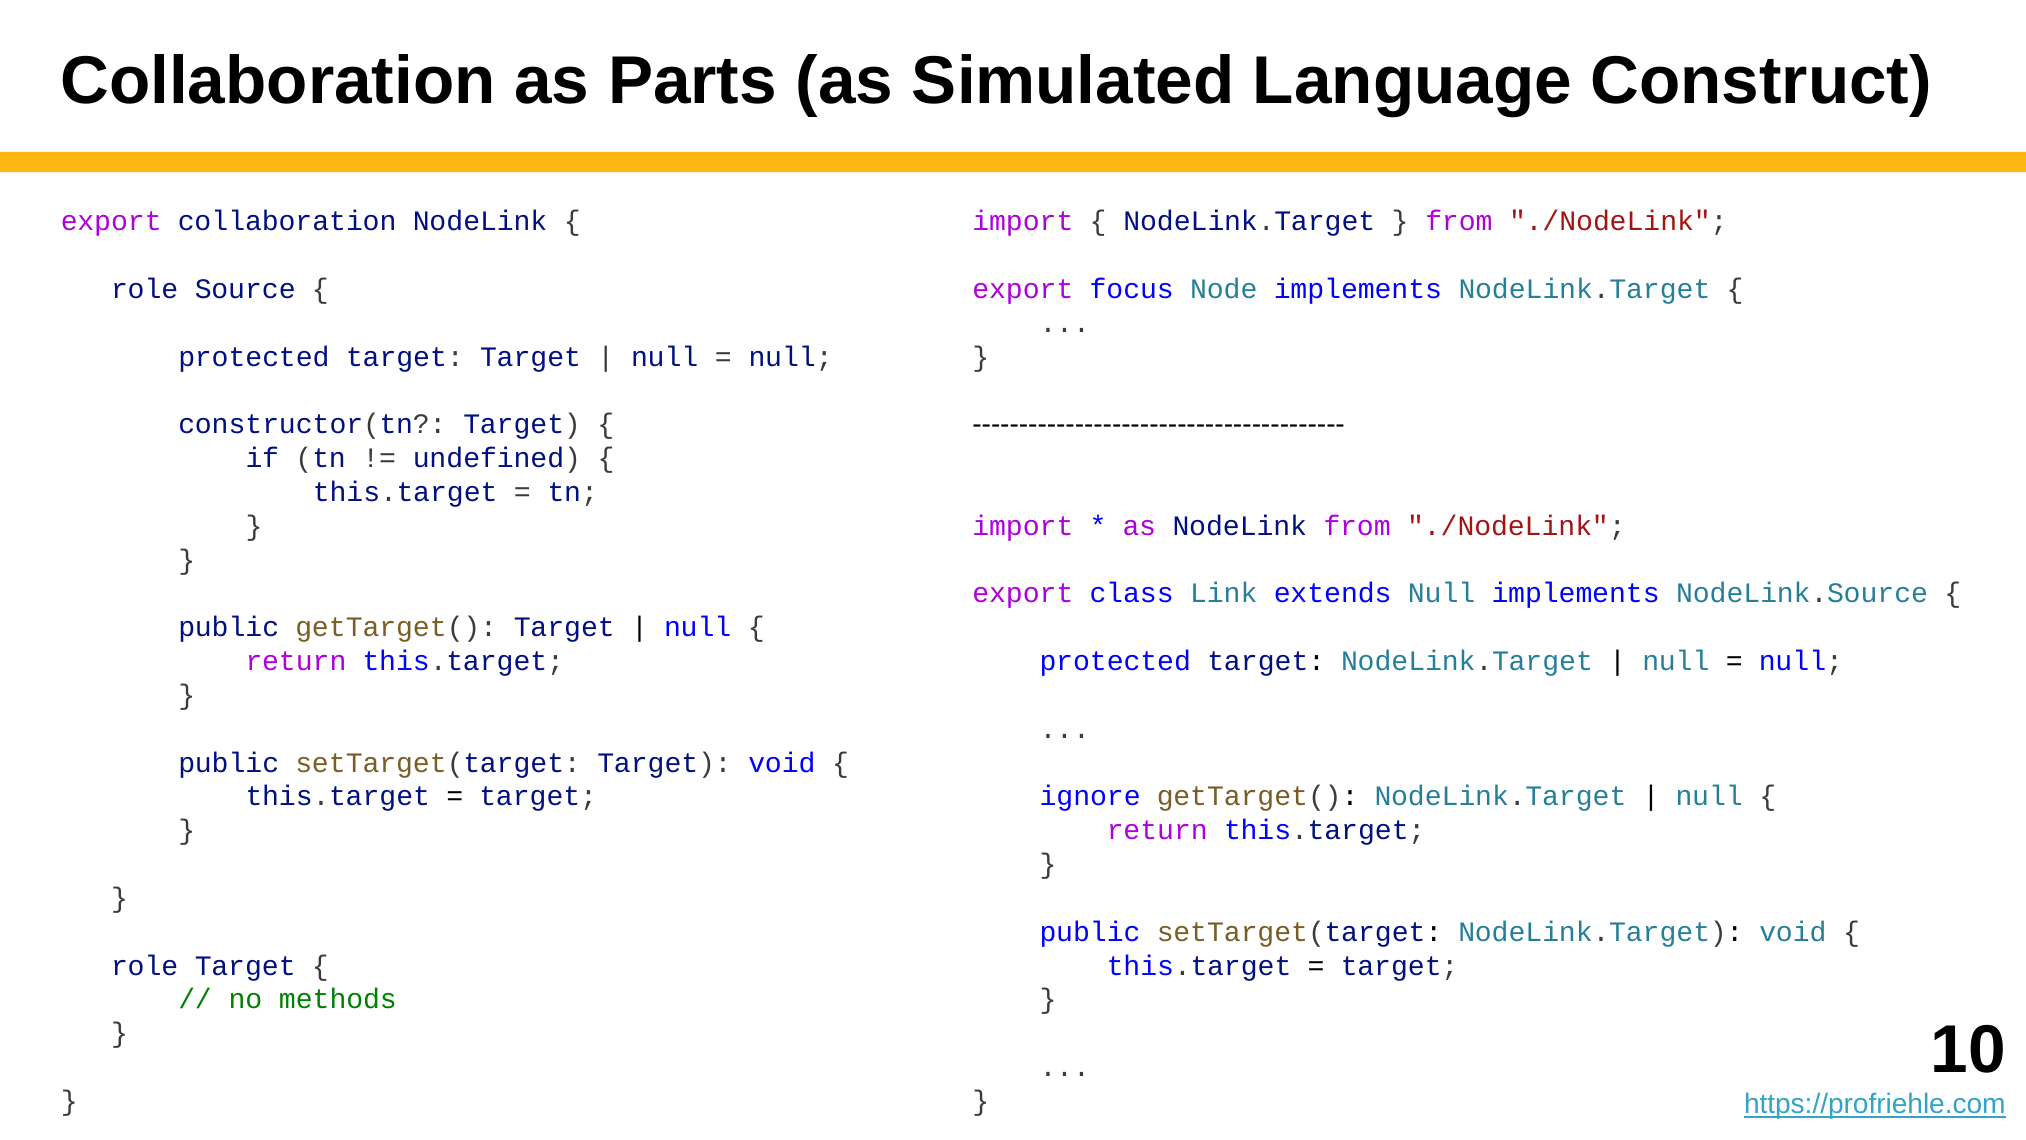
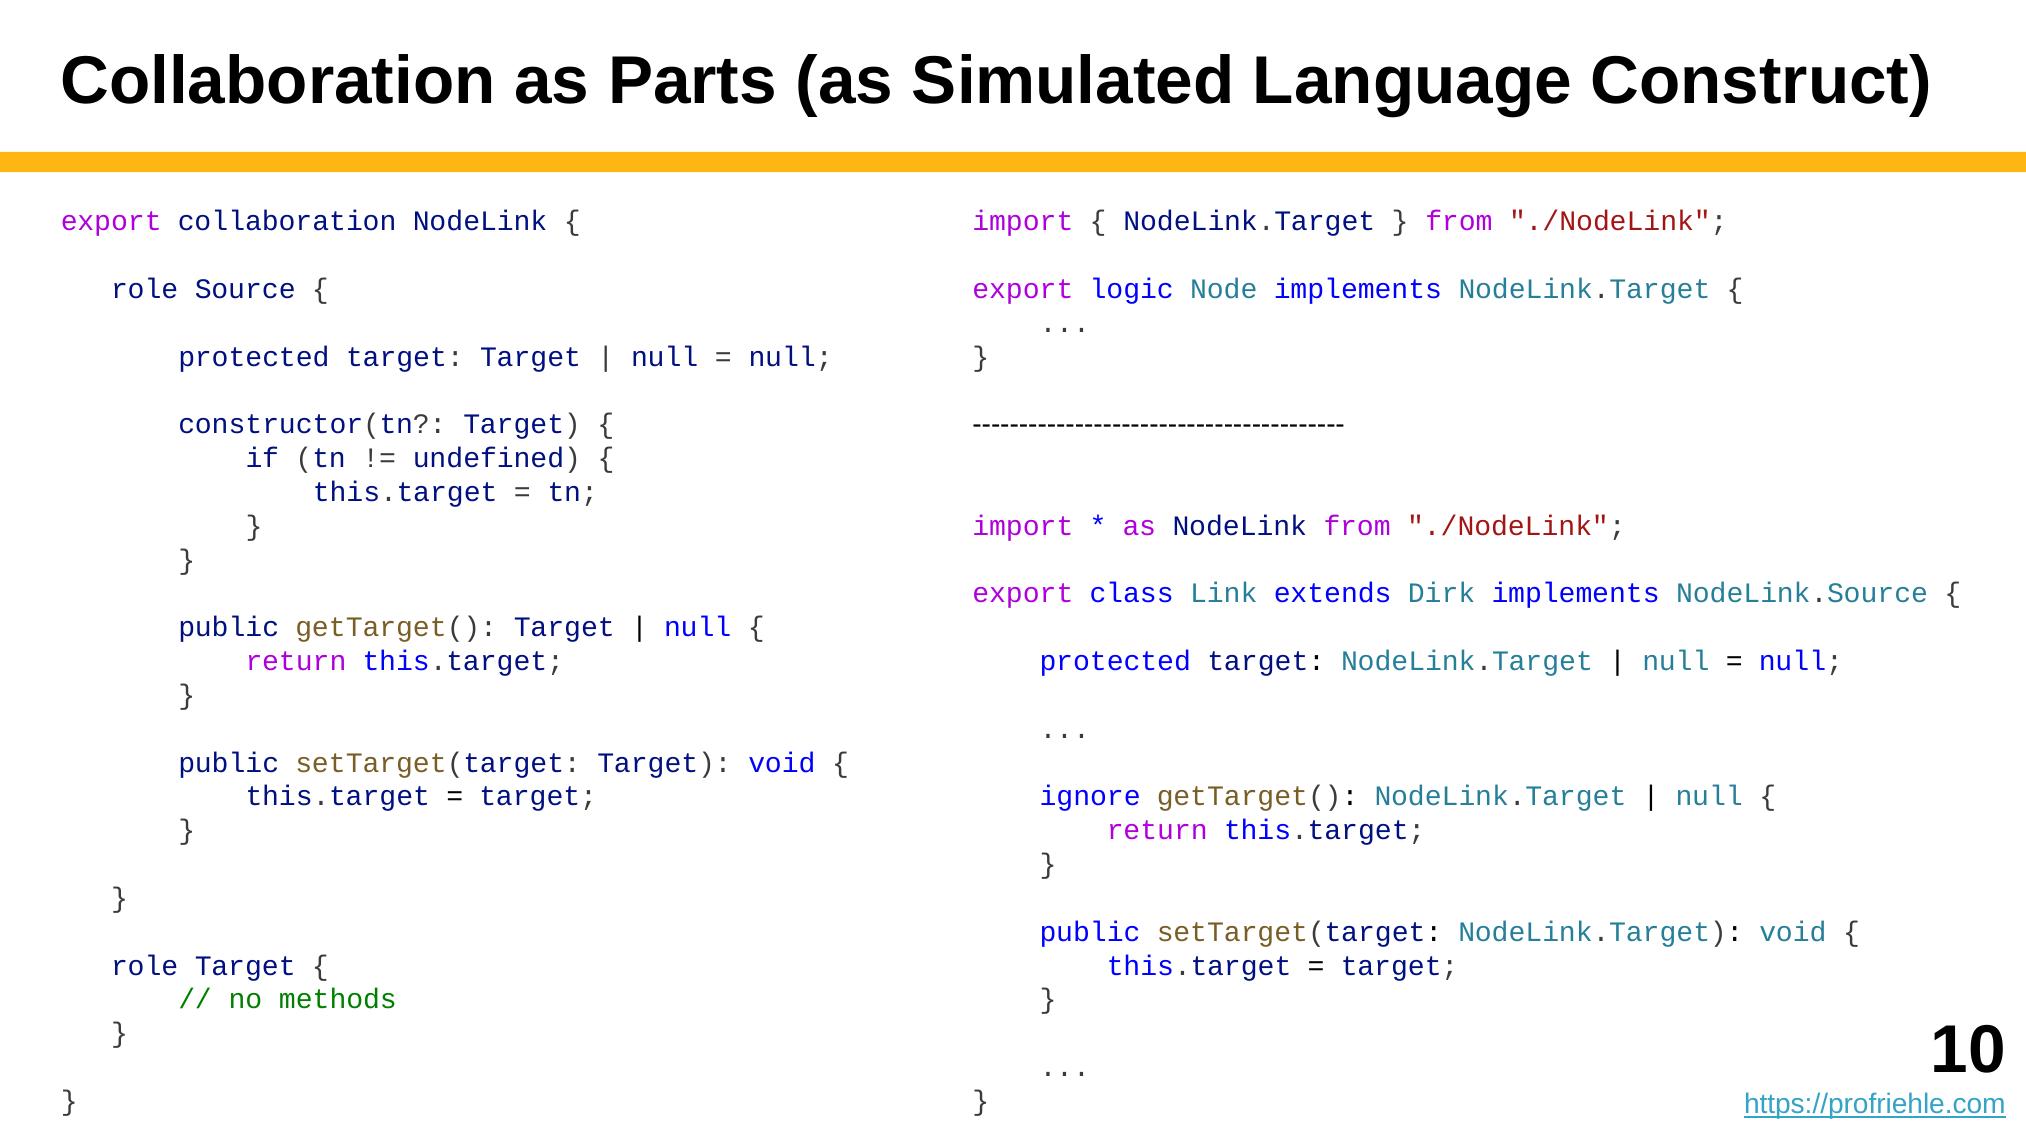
focus: focus -> logic (1132, 289)
extends Null: Null -> Dirk (1442, 593)
